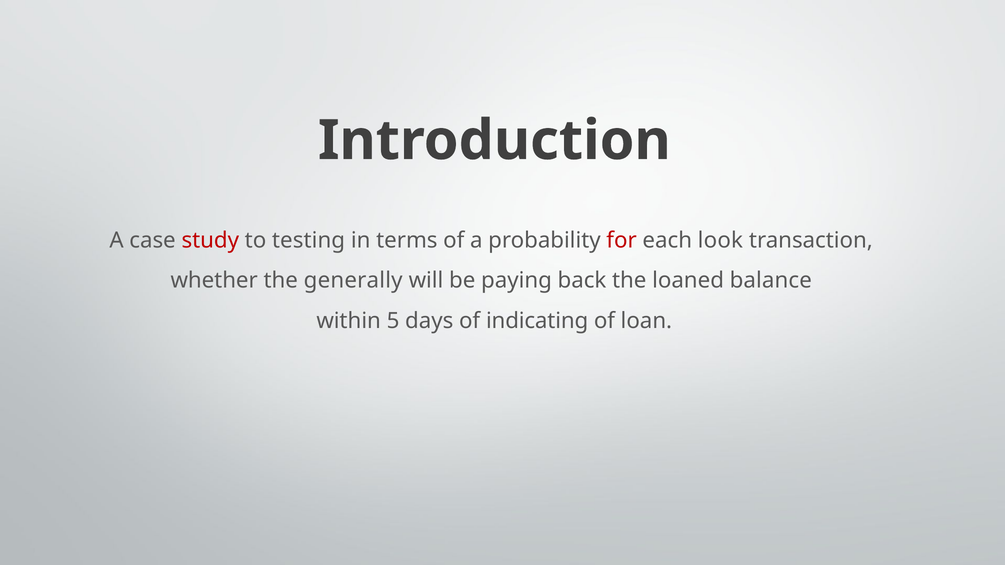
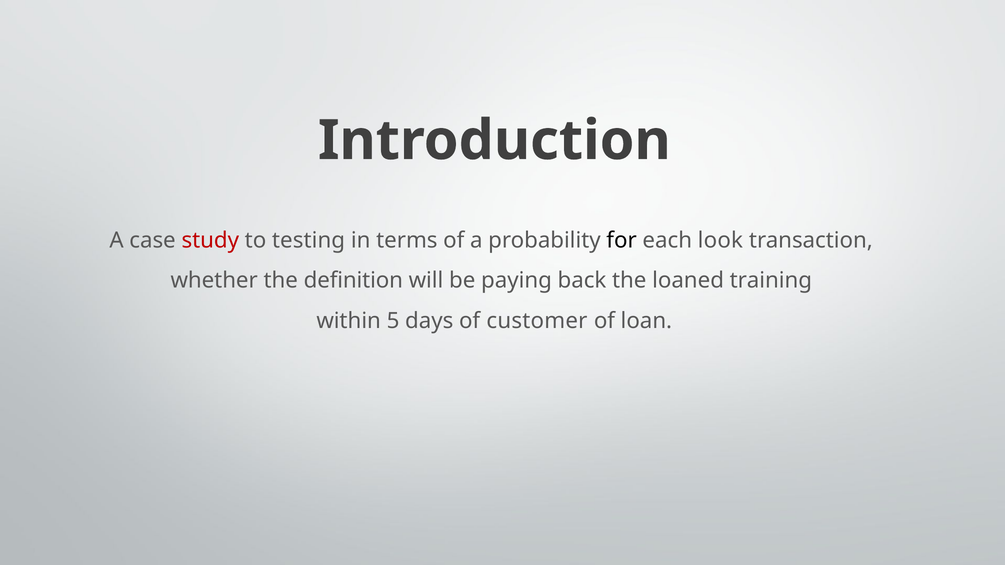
for colour: red -> black (622, 241)
generally: generally -> definition (353, 281)
balance: balance -> training (771, 281)
indicating: indicating -> customer (537, 321)
